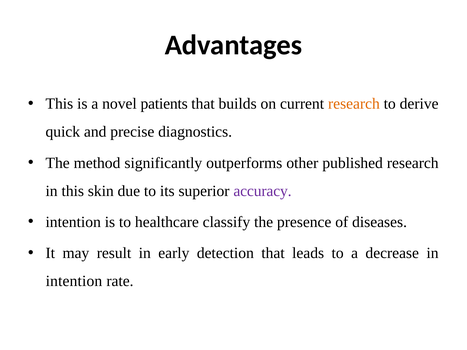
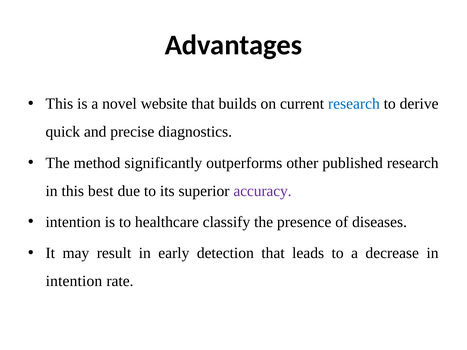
patients: patients -> website (164, 104)
research colour: orange -> blue (354, 104)
skin: skin -> best (101, 191)
